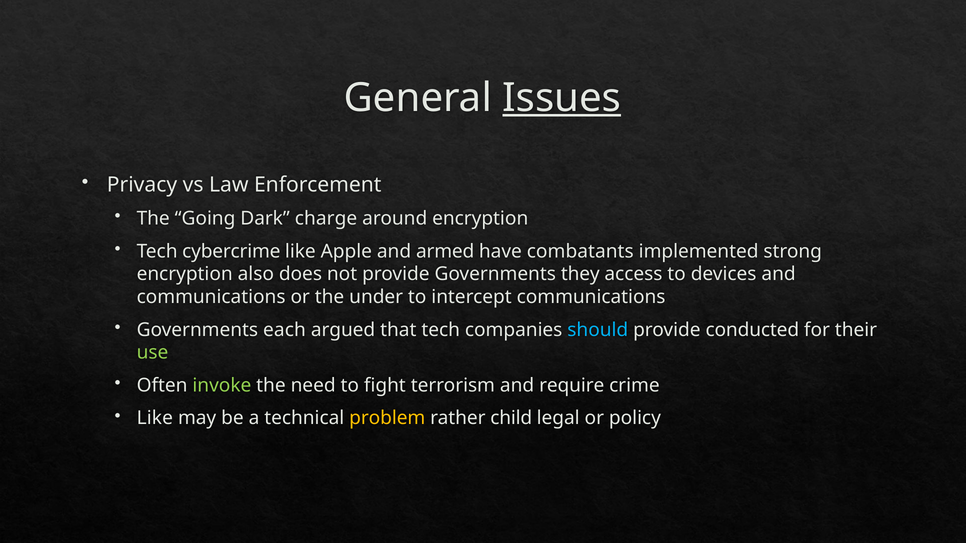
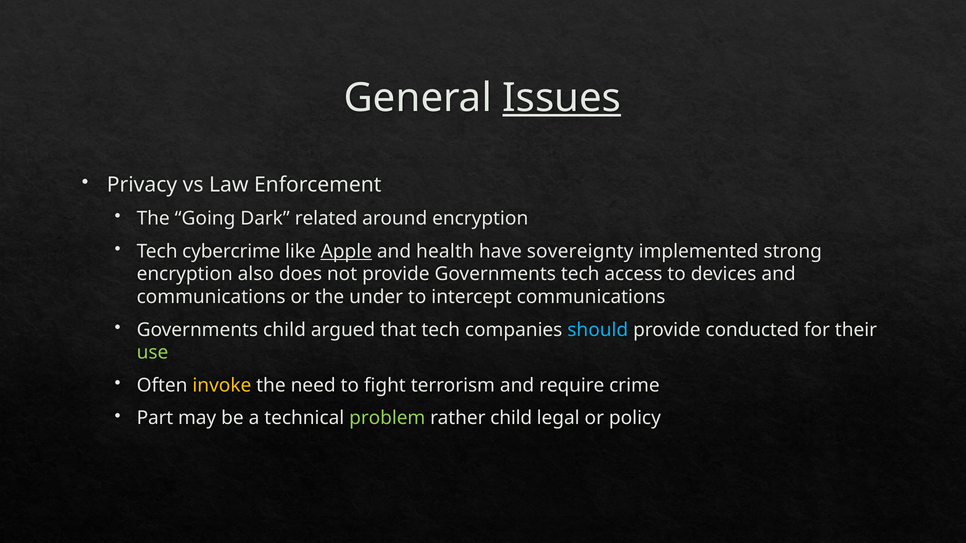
charge: charge -> related (326, 219)
Apple underline: none -> present (346, 251)
armed: armed -> health (445, 251)
combatants: combatants -> sovereignty (580, 251)
Governments they: they -> tech (580, 274)
Governments each: each -> child (285, 330)
invoke colour: light green -> yellow (222, 386)
Like: Like -> Part (155, 418)
problem colour: yellow -> light green (387, 418)
